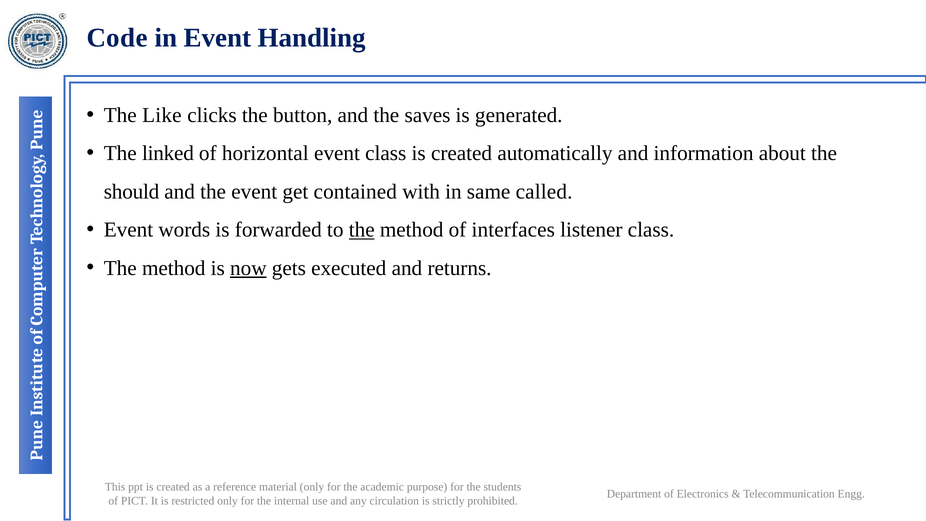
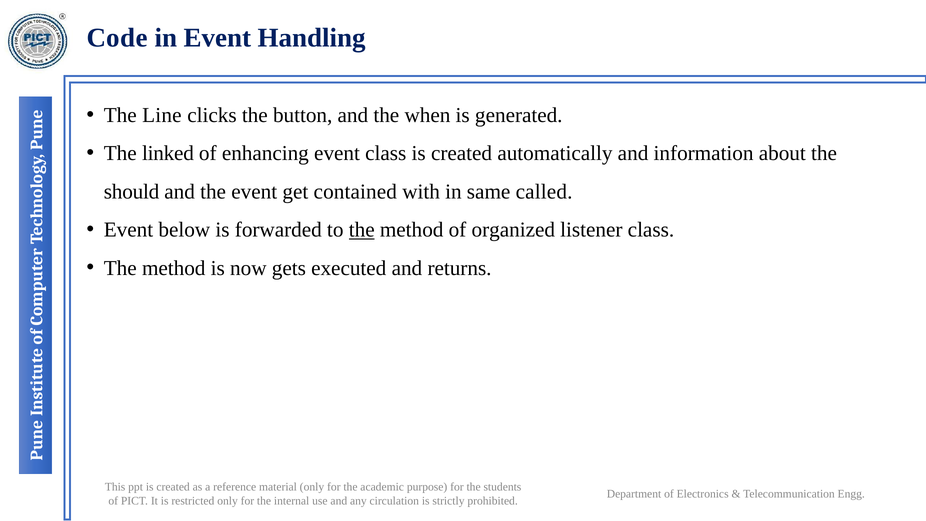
Like: Like -> Line (162, 115)
saves: saves -> when (427, 115)
horizontal: horizontal -> enhancing (265, 153)
words: words -> below (184, 230)
interfaces: interfaces -> organized (513, 230)
now underline: present -> none (248, 268)
